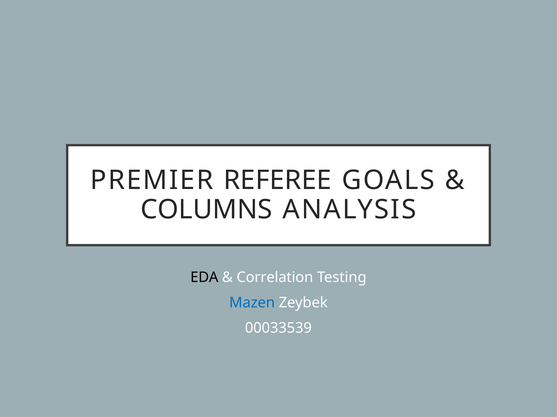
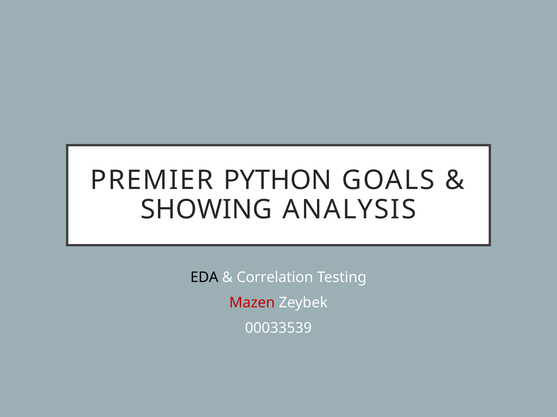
REFEREE: REFEREE -> PYTHON (278, 181)
COLUMNS: COLUMNS -> SHOWING (206, 210)
Mazen colour: blue -> red (252, 303)
